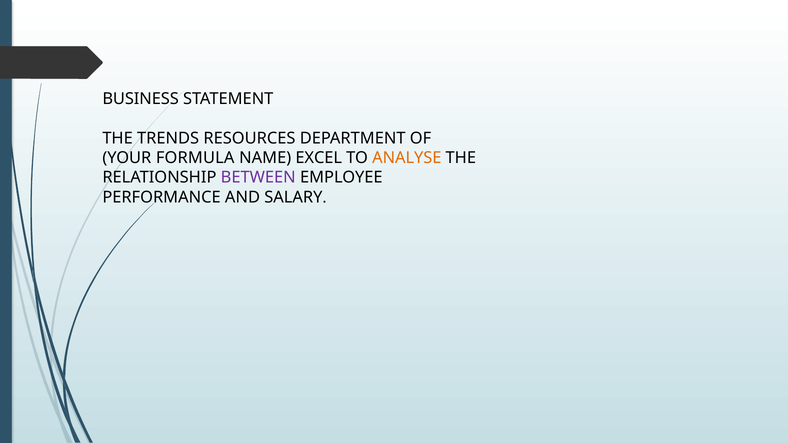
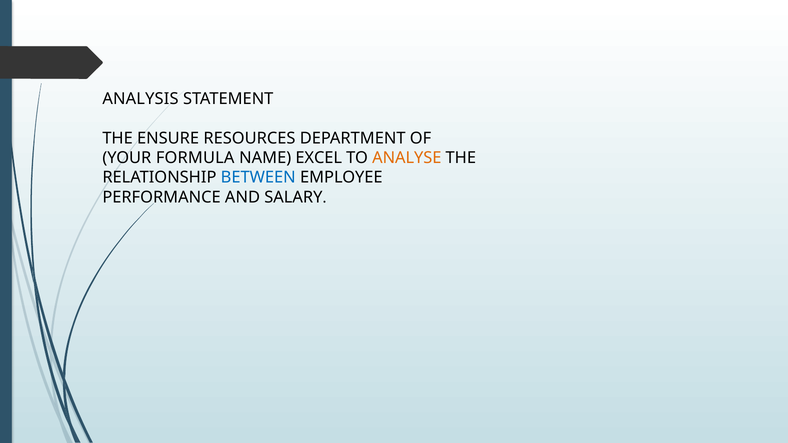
BUSINESS: BUSINESS -> ANALYSIS (140, 99)
TRENDS: TRENDS -> ENSURE (168, 138)
BETWEEN colour: purple -> blue (258, 178)
